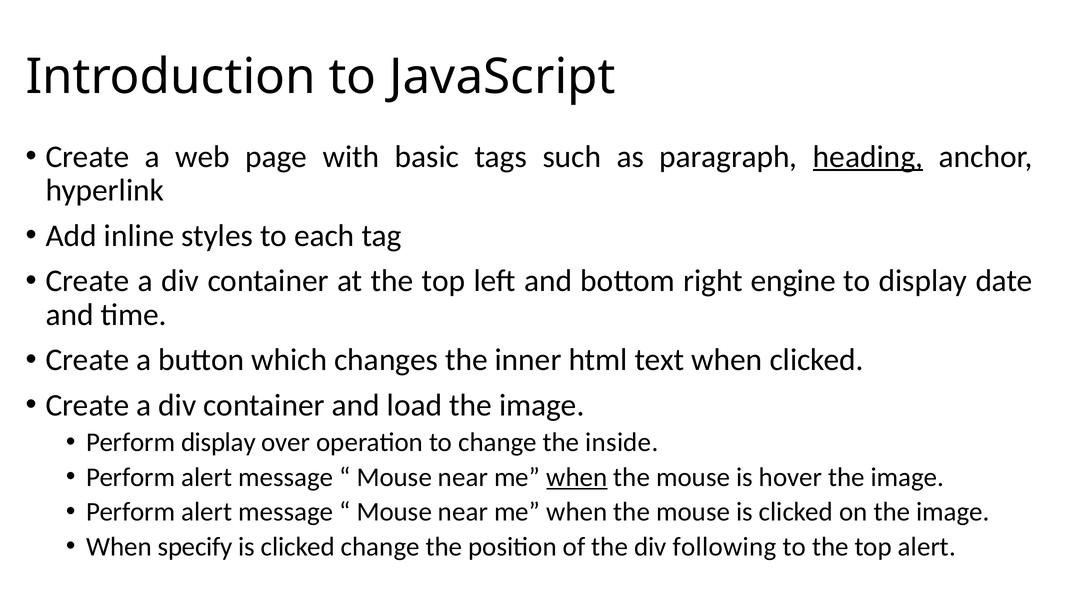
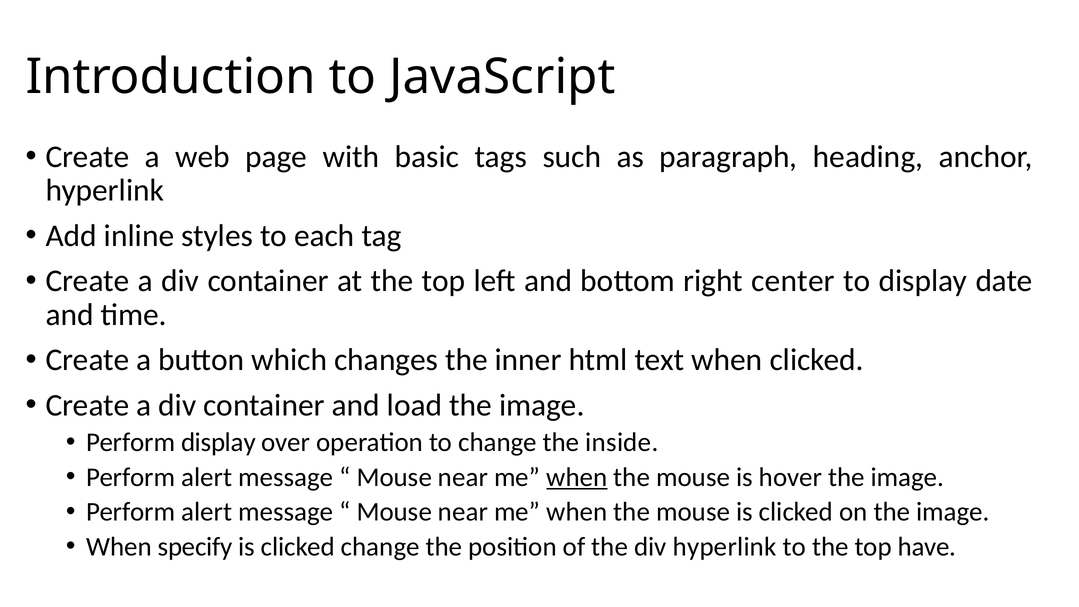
heading underline: present -> none (868, 157)
engine: engine -> center (793, 281)
div following: following -> hyperlink (725, 547)
top alert: alert -> have (927, 547)
